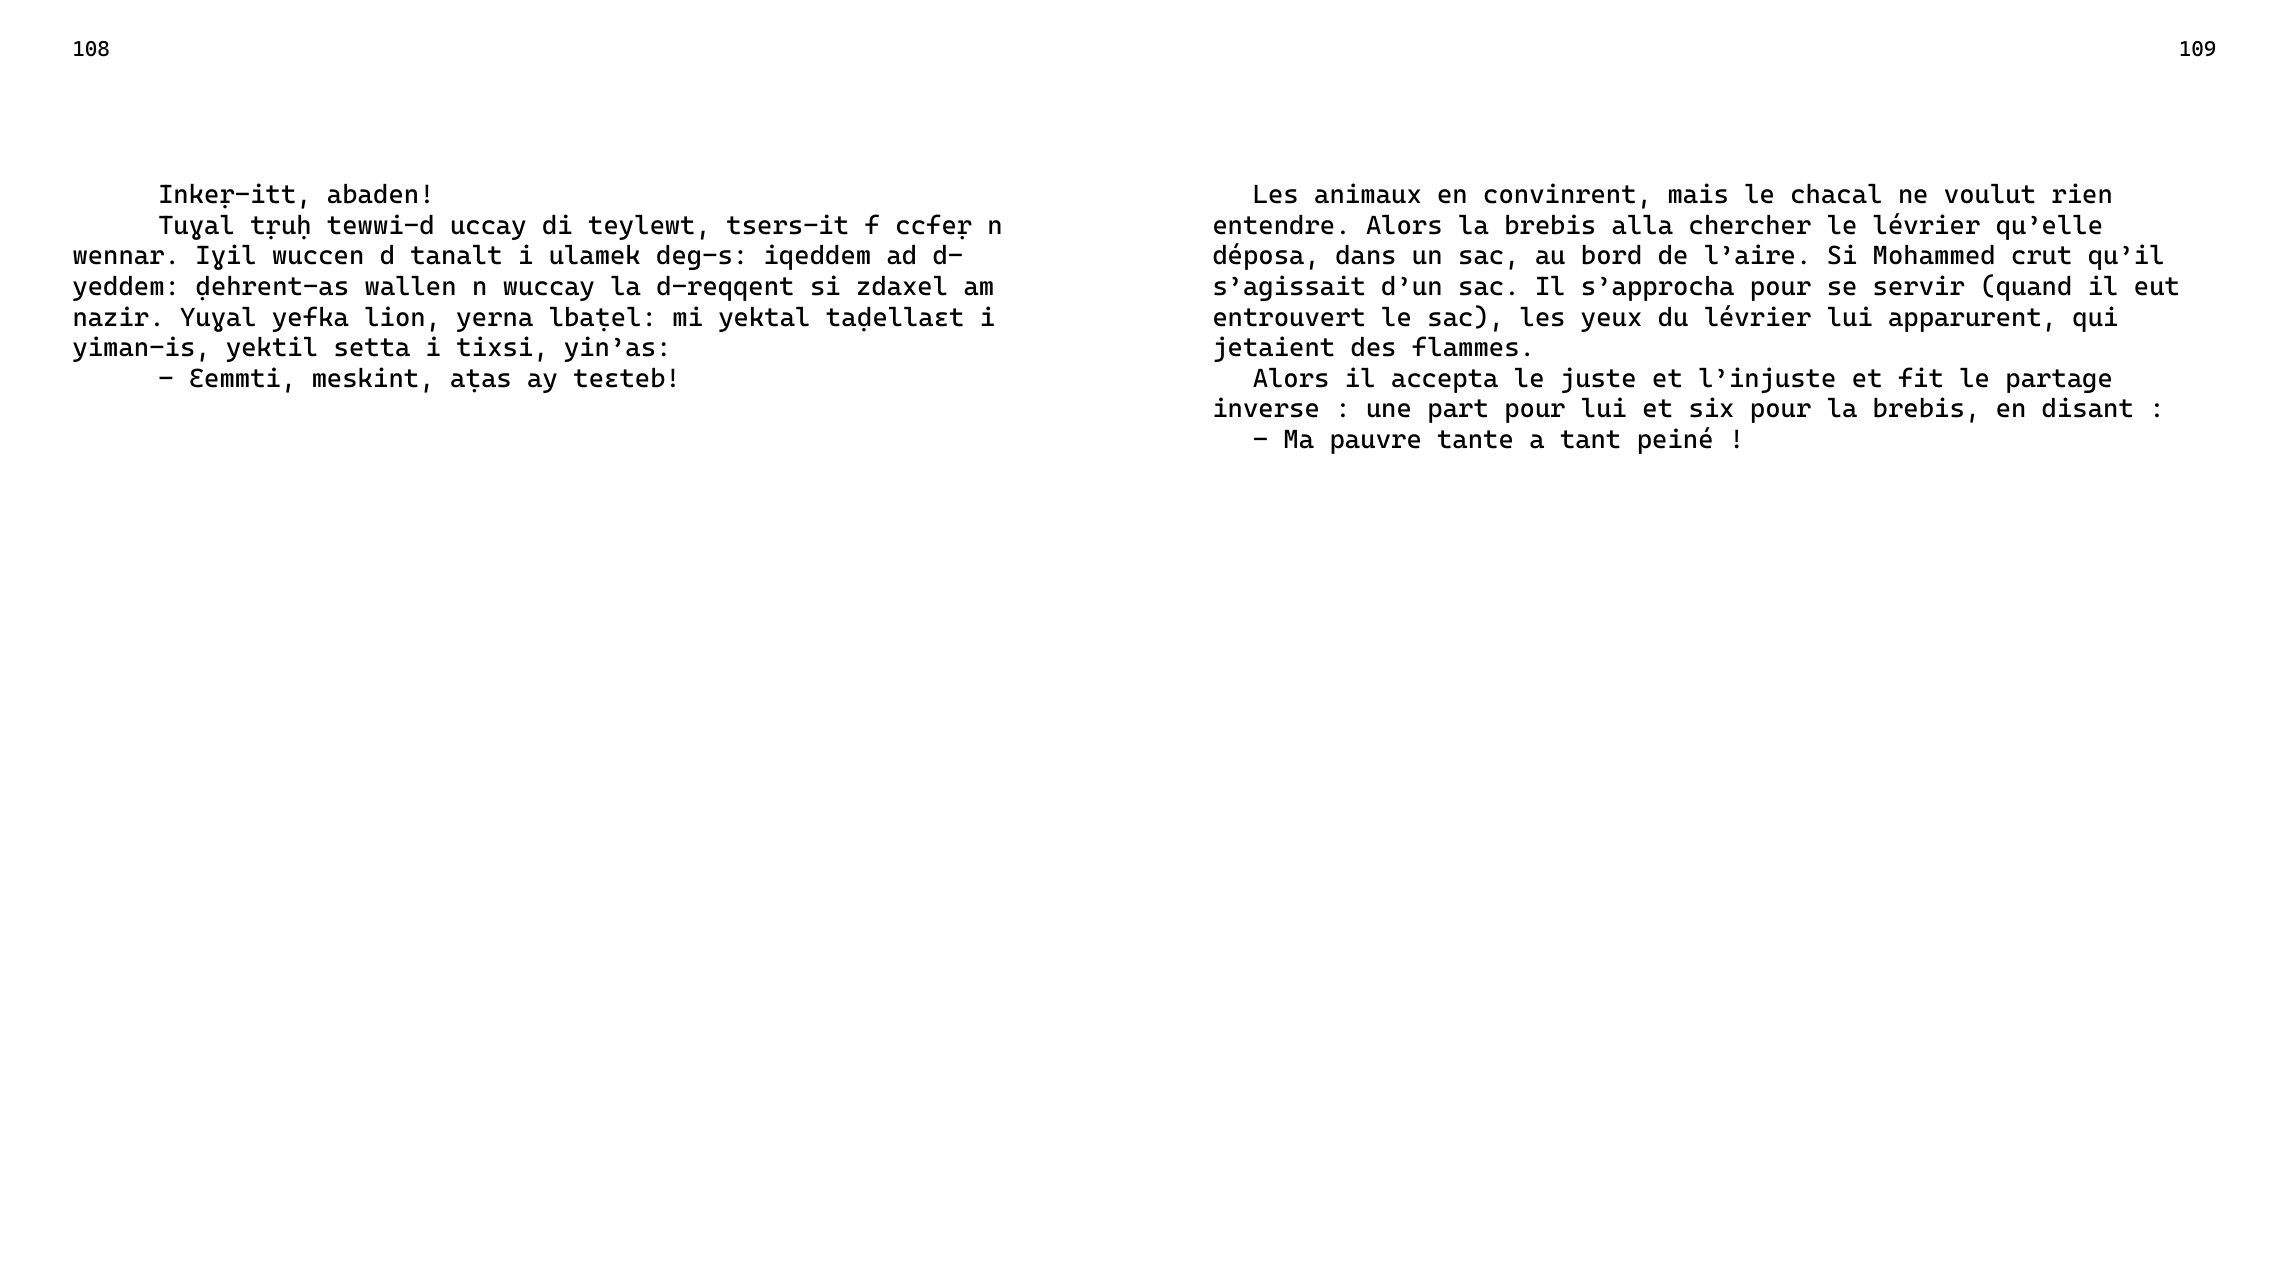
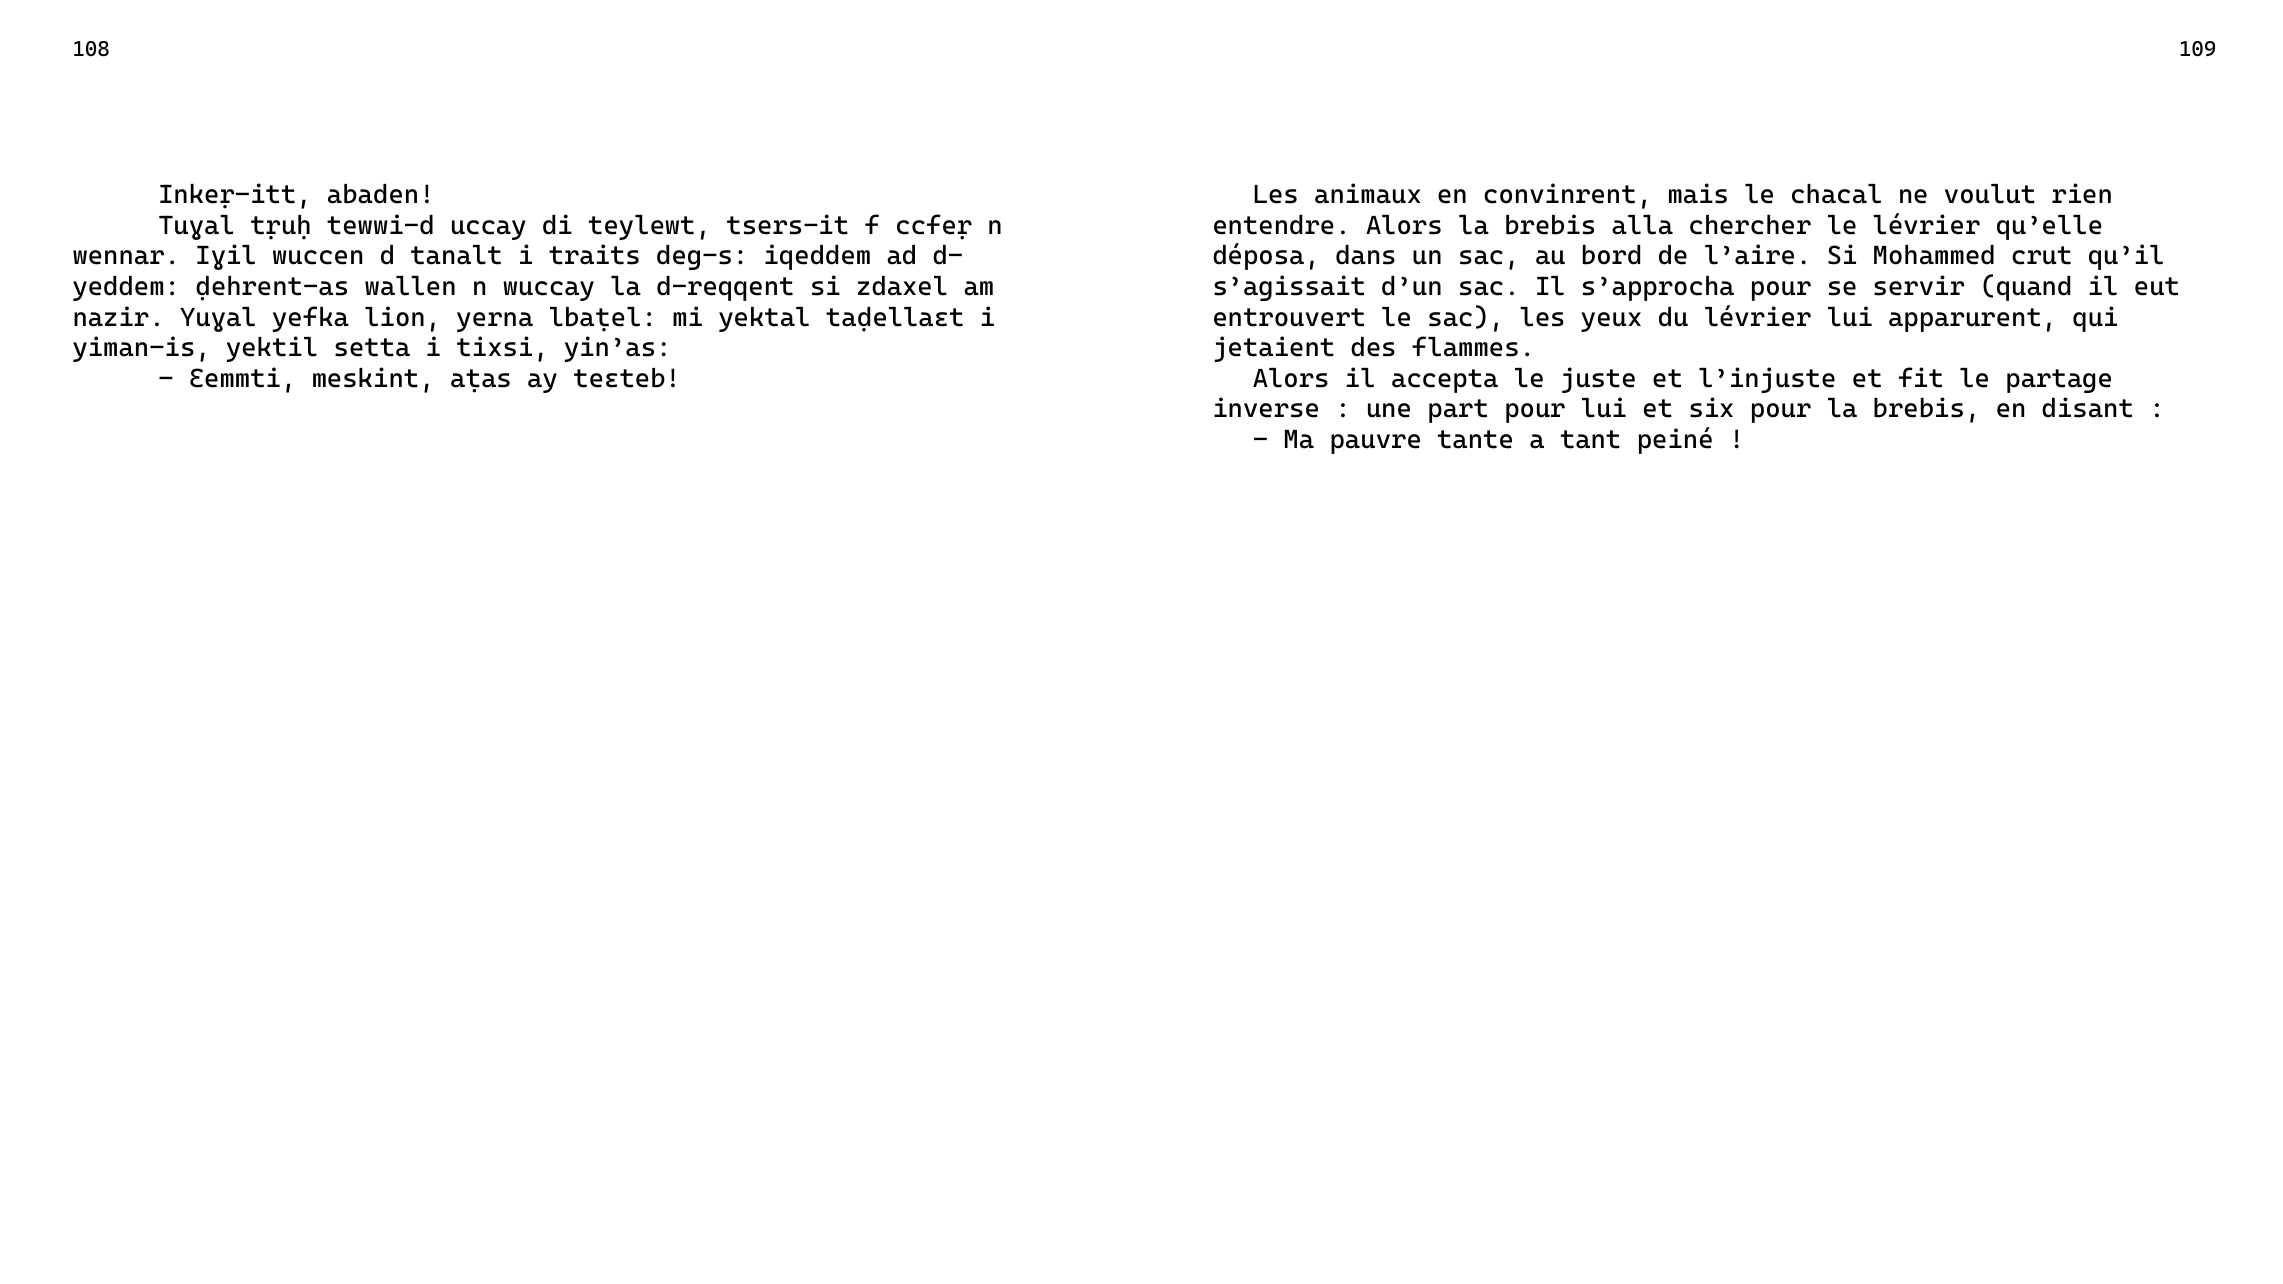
ulamek: ulamek -> traits (595, 256)
